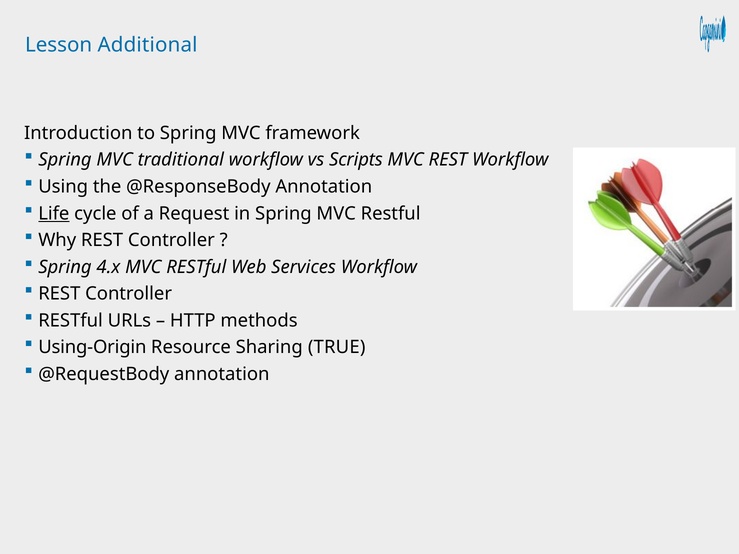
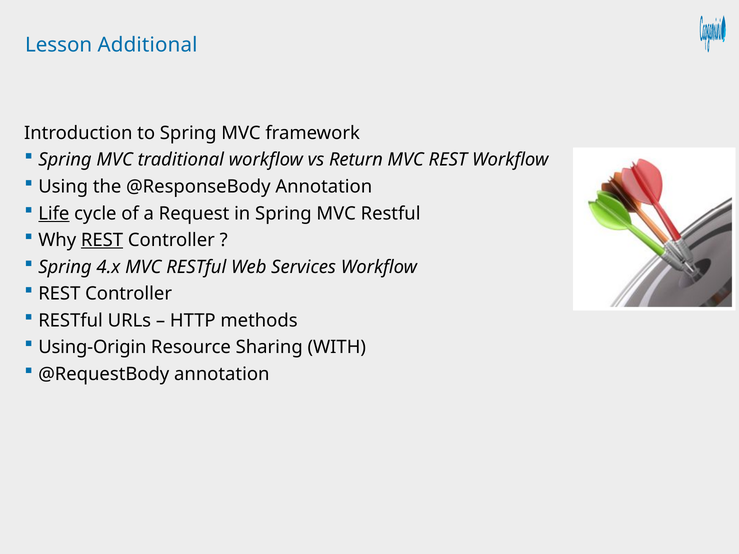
Scripts: Scripts -> Return (356, 160)
REST underline: none -> present (102, 240)
TRUE: TRUE -> WITH (337, 348)
